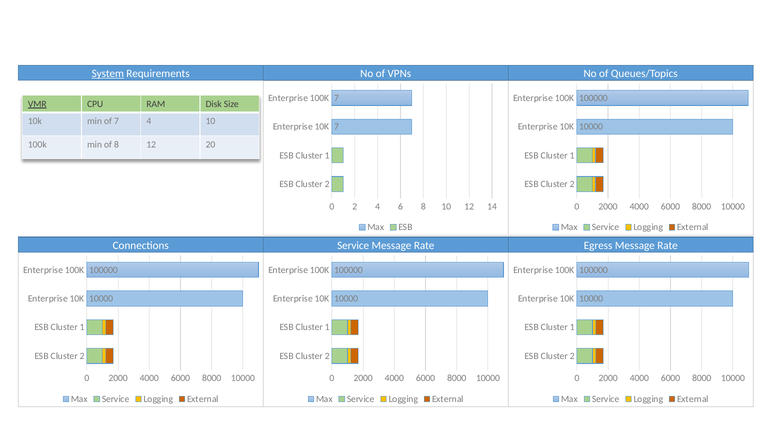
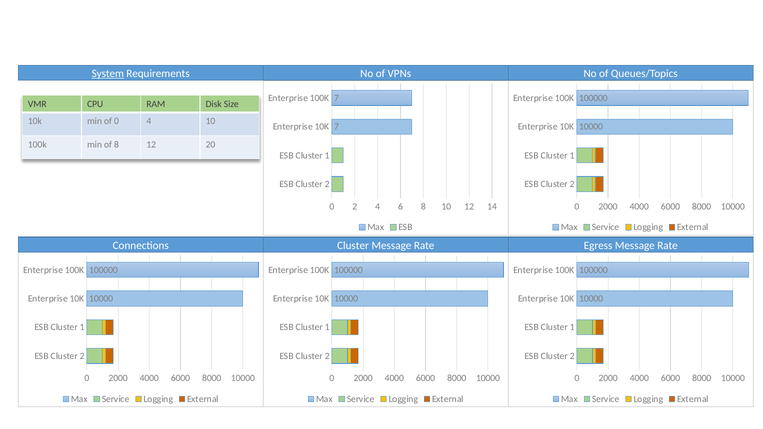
VMR underline: present -> none (37, 104)
of 7: 7 -> 0 (117, 121)
Service: Service -> Cluster (353, 245)
